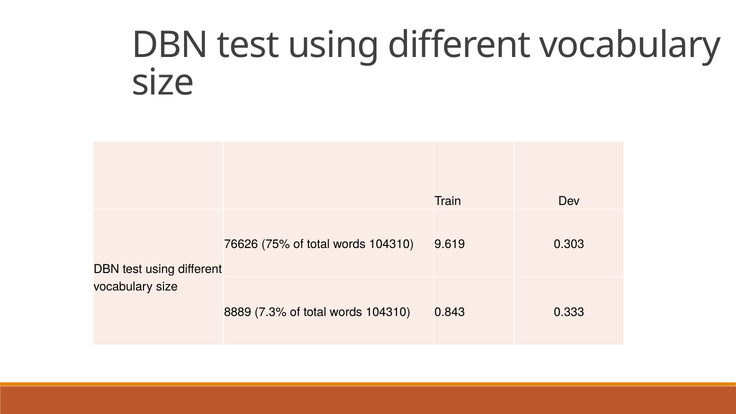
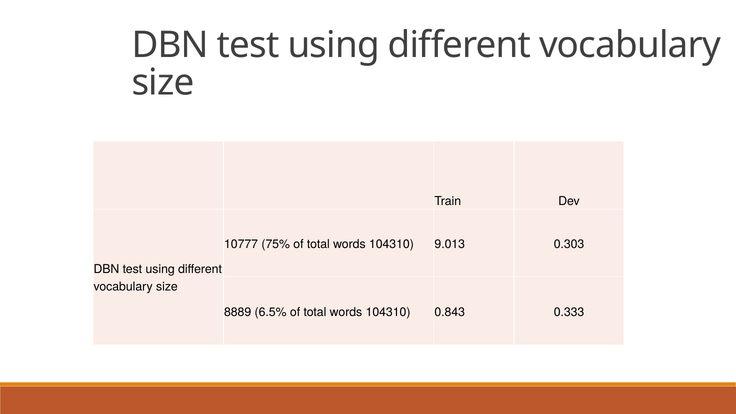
76626: 76626 -> 10777 (241, 244)
9.619: 9.619 -> 9.013 (450, 244)
7.3%: 7.3% -> 6.5% (271, 312)
